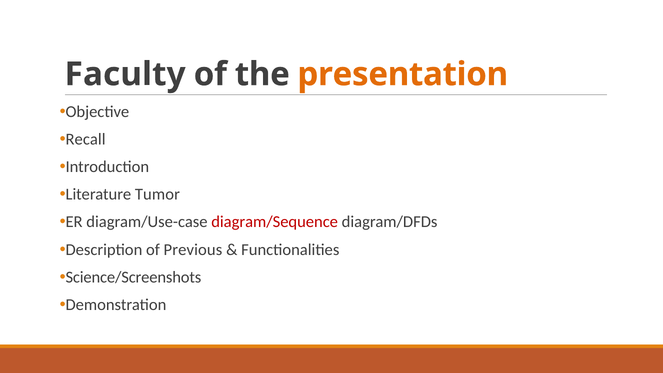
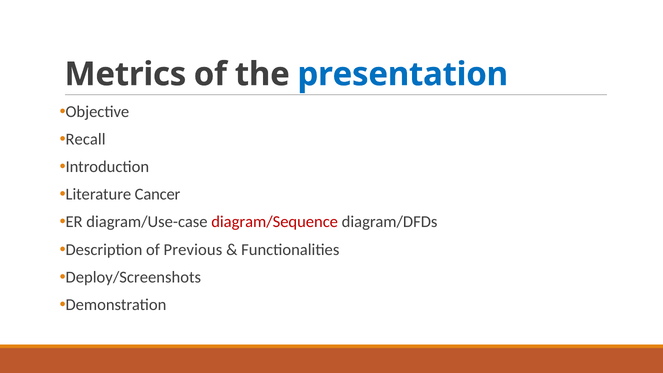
Faculty: Faculty -> Metrics (125, 74)
presentation colour: orange -> blue (403, 74)
Tumor: Tumor -> Cancer (158, 194)
Science/Screenshots: Science/Screenshots -> Deploy/Screenshots (133, 277)
